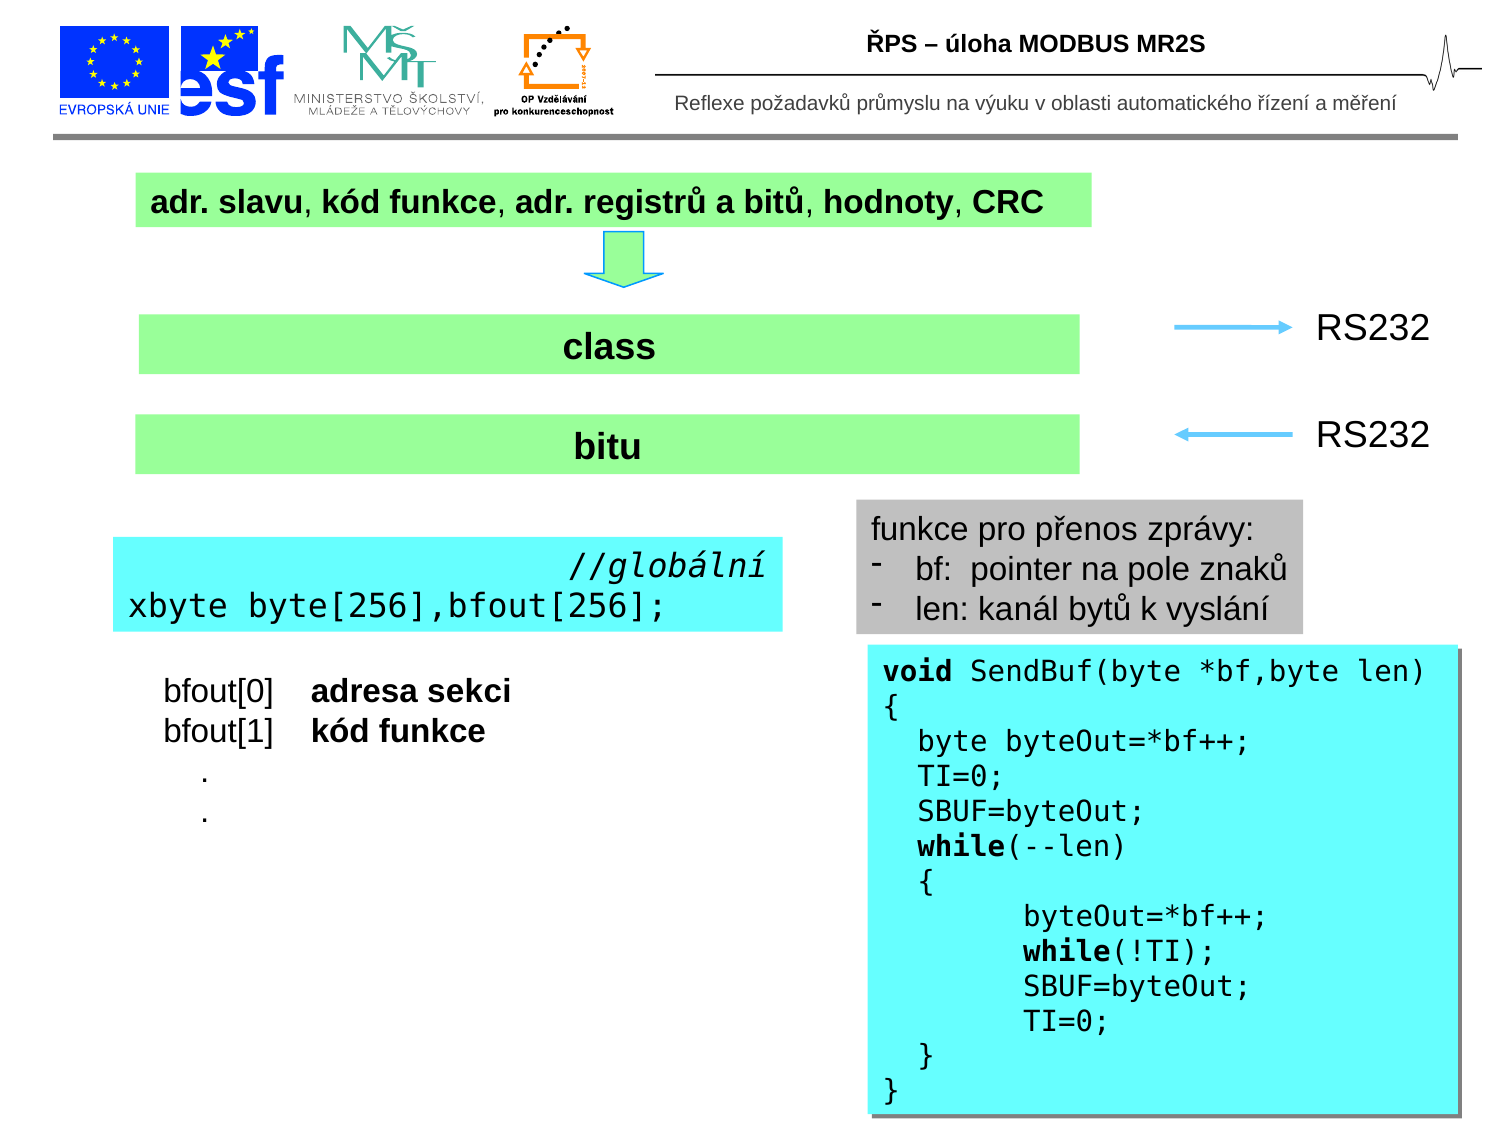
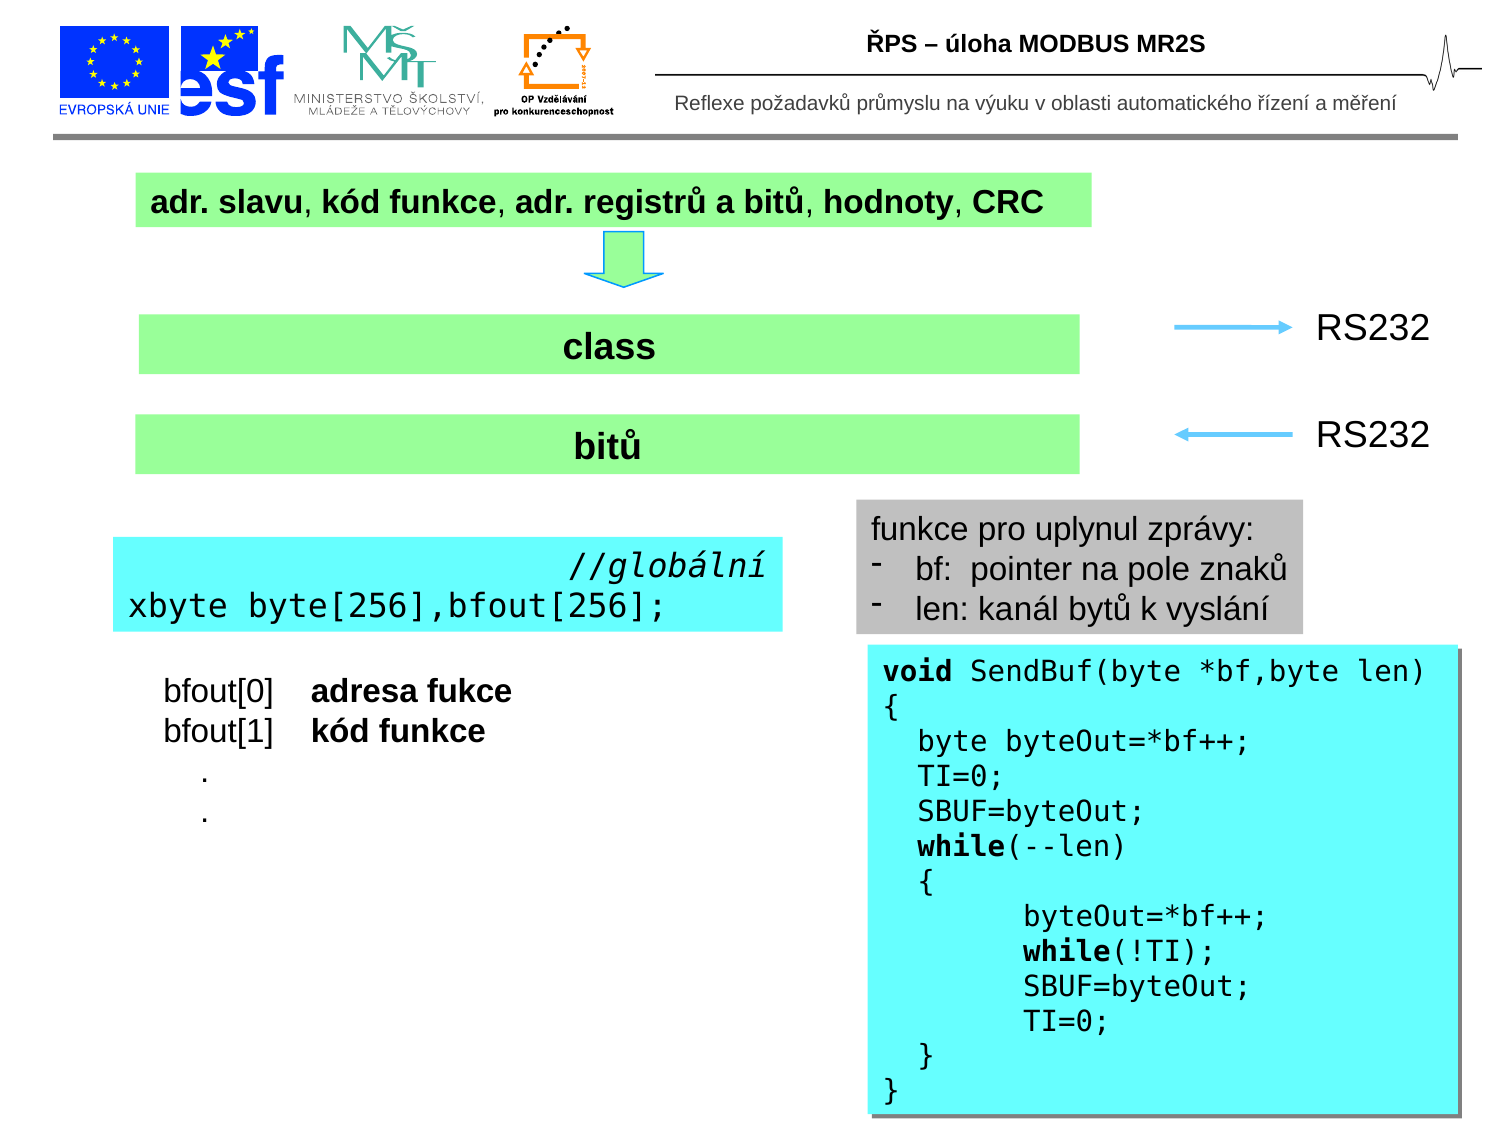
bitu: bitu -> bitů (608, 447)
přenos: přenos -> uplynul (1087, 529)
sekci: sekci -> fukce (470, 692)
